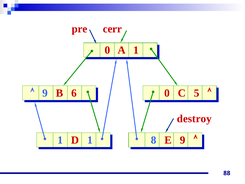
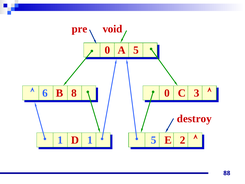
cerr: cerr -> void (112, 29)
A 1: 1 -> 5 (136, 50)
9: 9 -> 6 (45, 93)
6: 6 -> 8 (74, 93)
5: 5 -> 3 (197, 93)
1 8: 8 -> 5 (154, 140)
E 9: 9 -> 2 (183, 140)
